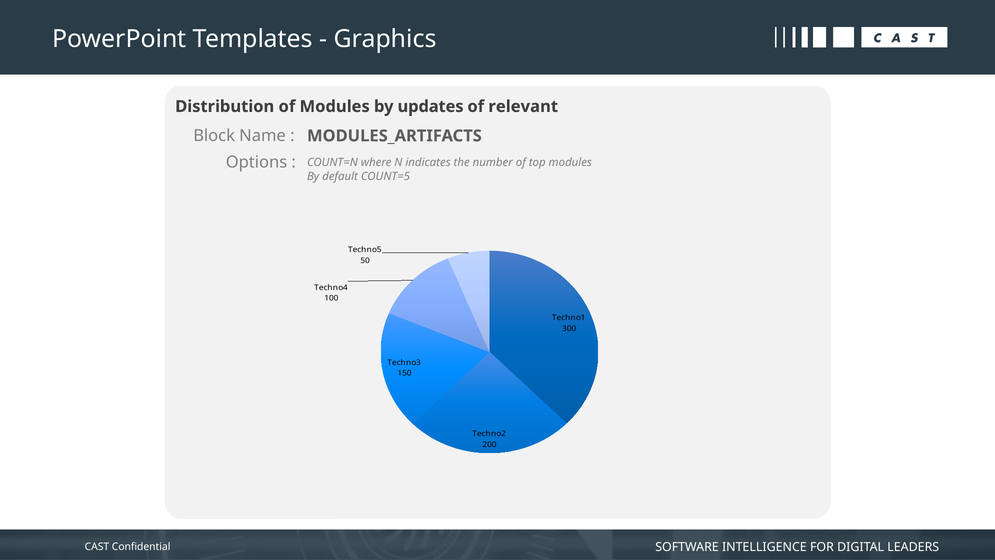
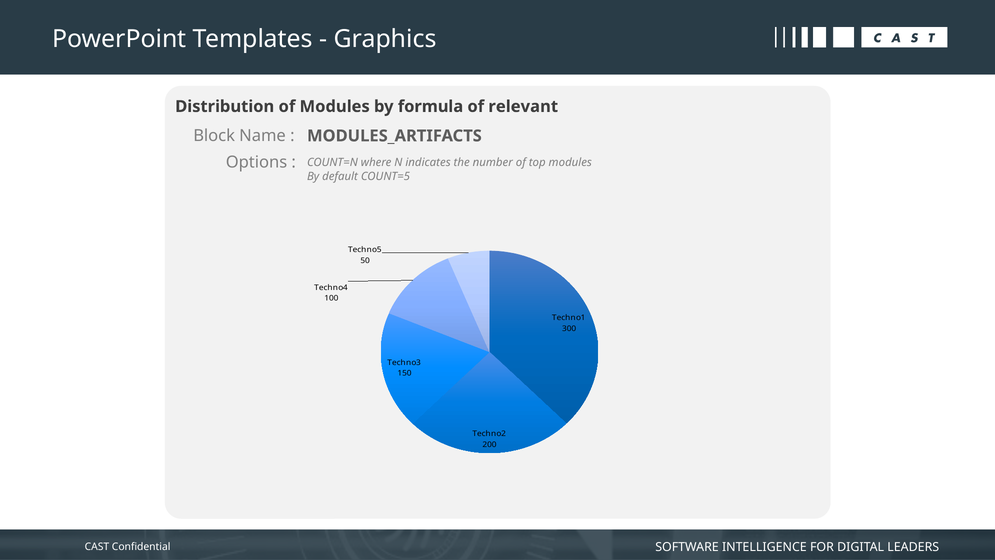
updates: updates -> formula (431, 106)
